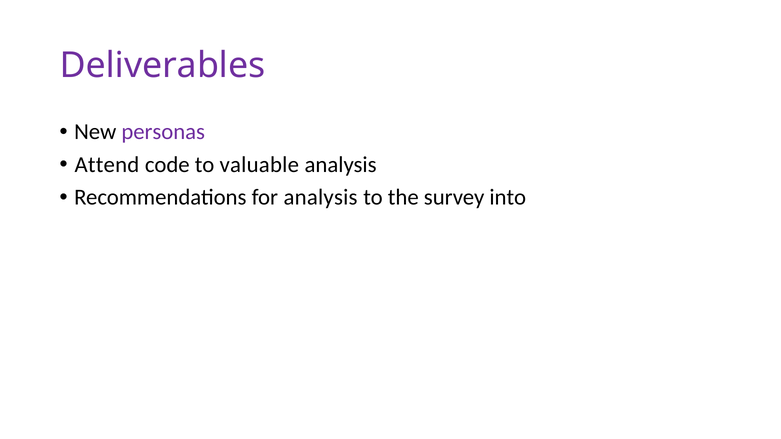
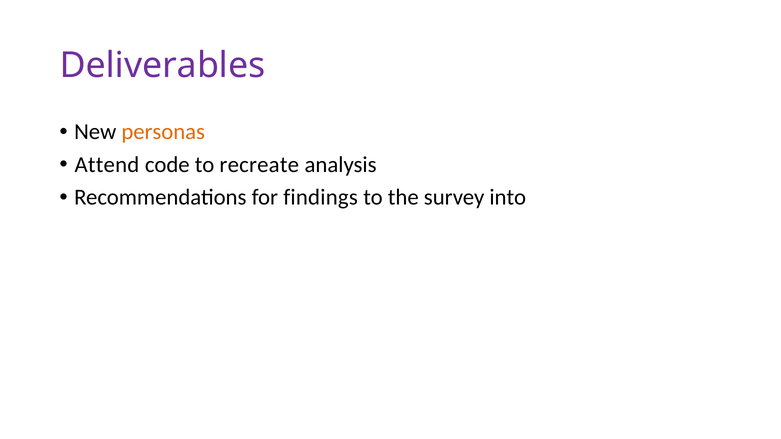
personas colour: purple -> orange (163, 132)
valuable: valuable -> recreate (259, 165)
for analysis: analysis -> findings (321, 198)
